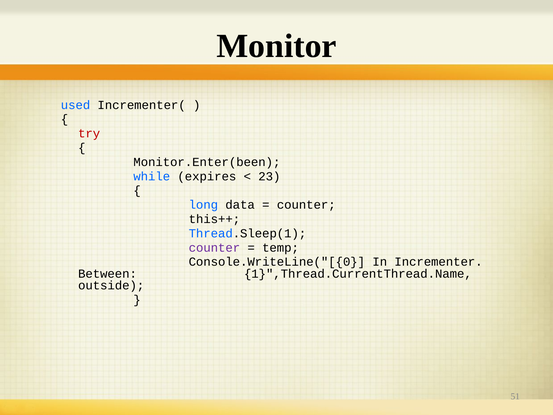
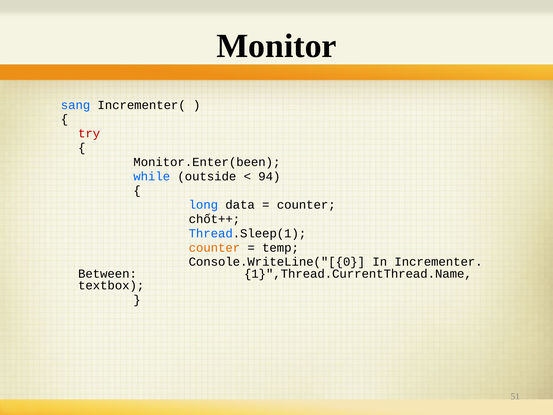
used: used -> sang (76, 105)
expires: expires -> outside (207, 176)
23: 23 -> 94 (269, 176)
this++: this++ -> chốt++ (214, 219)
counter colour: purple -> orange (214, 248)
outside: outside -> textbox (111, 285)
